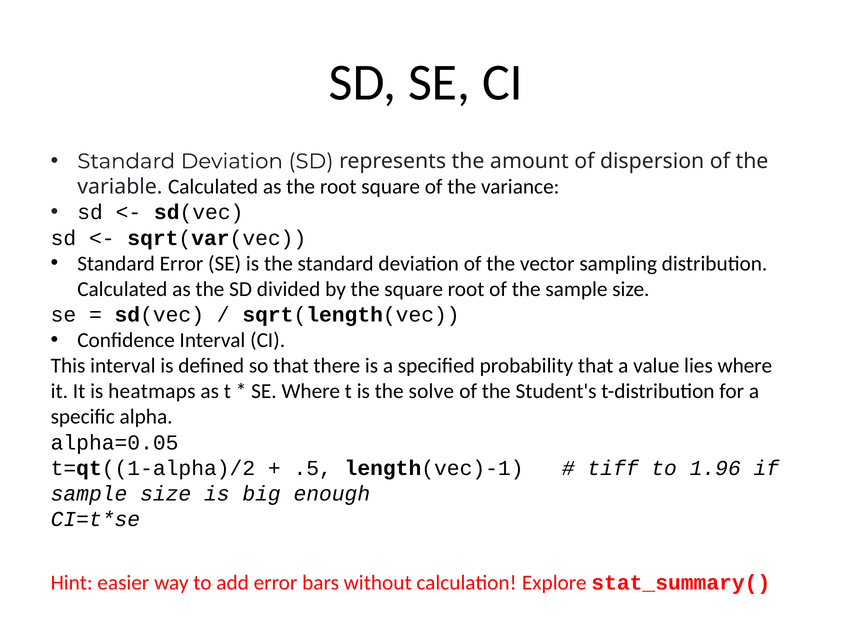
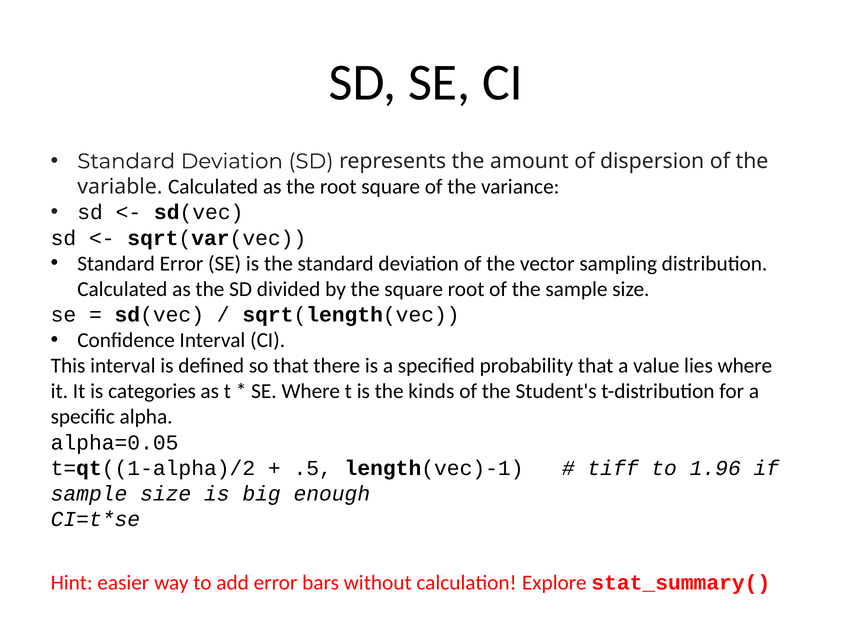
heatmaps: heatmaps -> categories (152, 391)
solve: solve -> kinds (431, 391)
